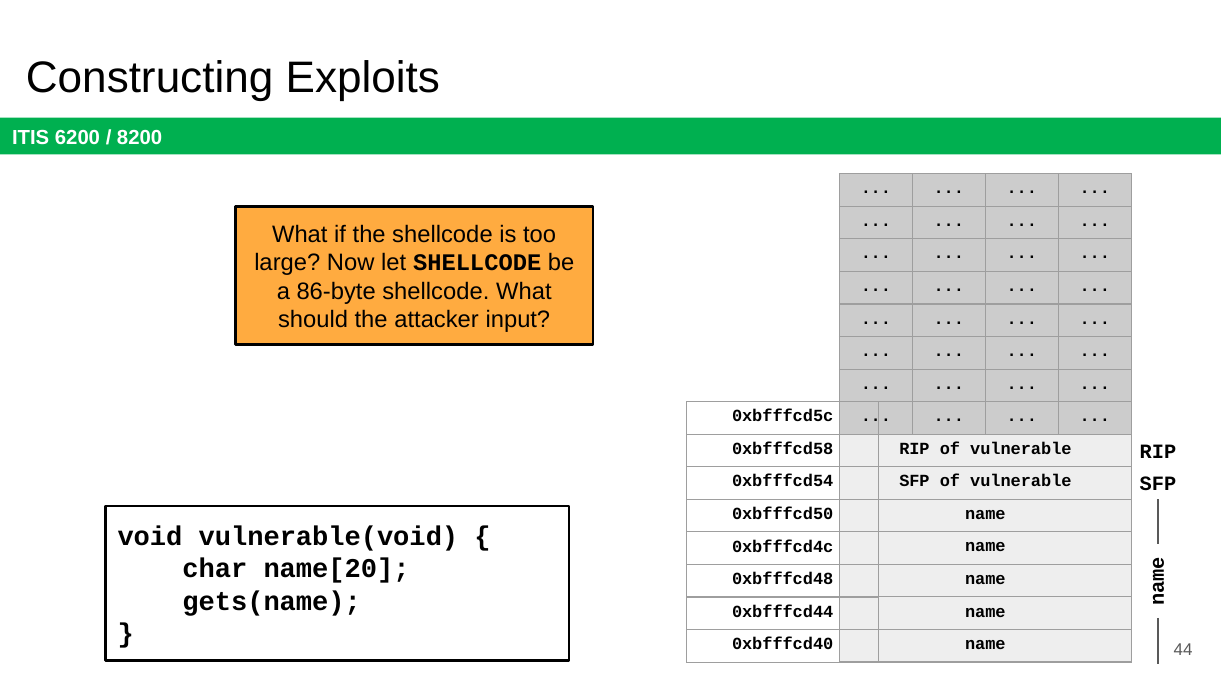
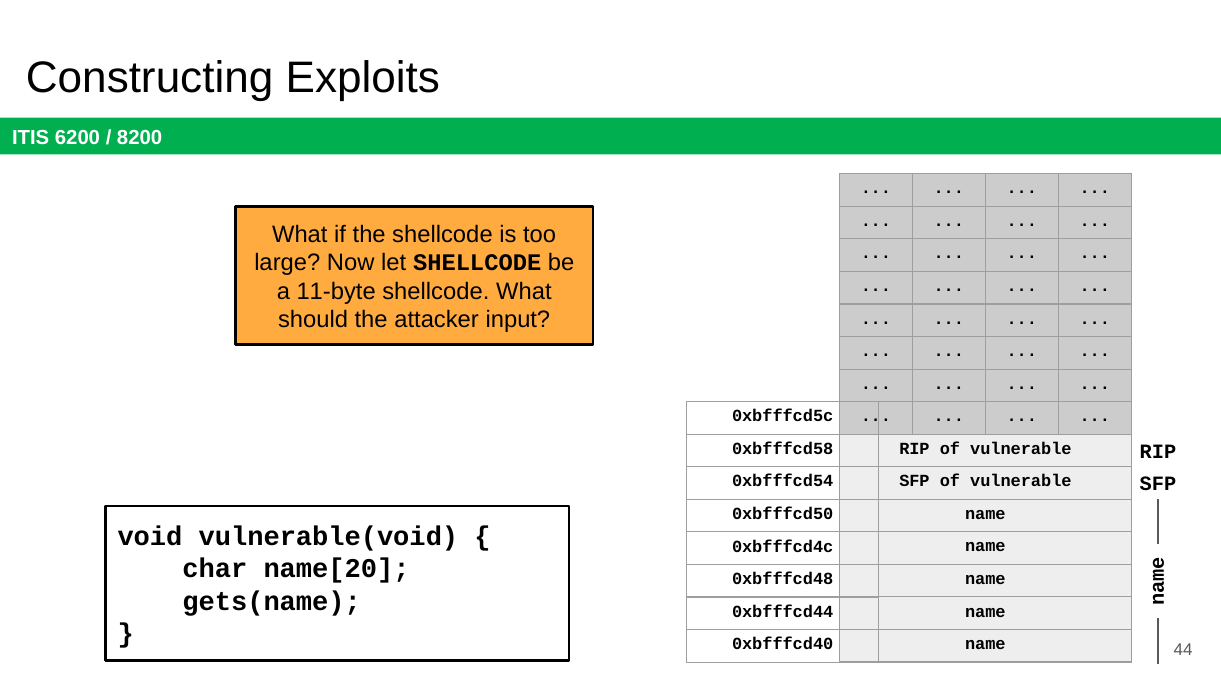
86-byte: 86-byte -> 11-byte (336, 291)
